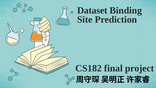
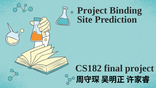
Dataset: Dataset -> Project (92, 10)
